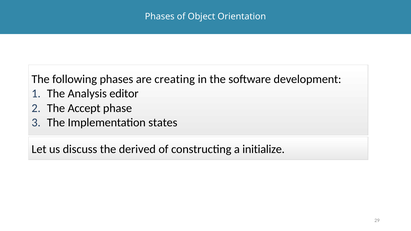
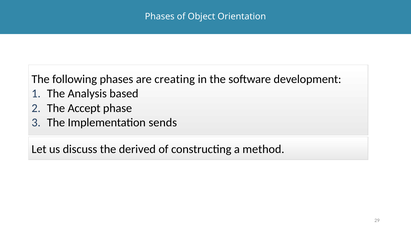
editor: editor -> based (124, 94)
states: states -> sends (163, 123)
initialize: initialize -> method (263, 149)
